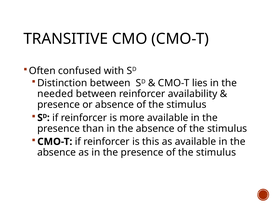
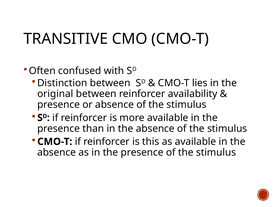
needed: needed -> original (55, 94)
